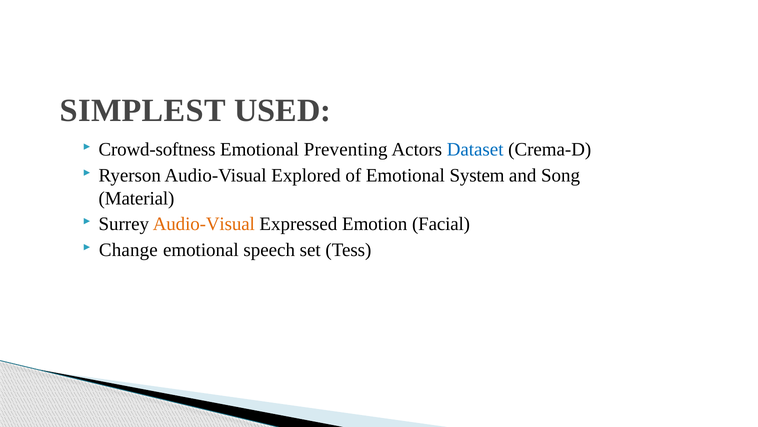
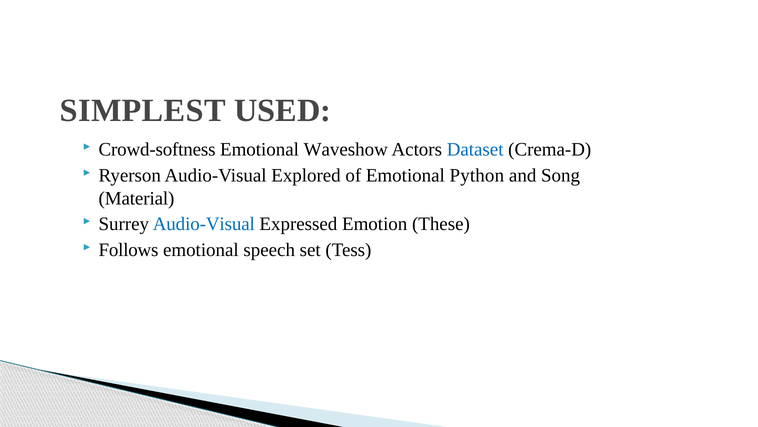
Preventing: Preventing -> Waveshow (346, 149)
System: System -> Python (477, 175)
Audio-Visual colour: orange -> blue (204, 224)
Facial: Facial -> These (441, 224)
Change: Change -> Follows (129, 250)
